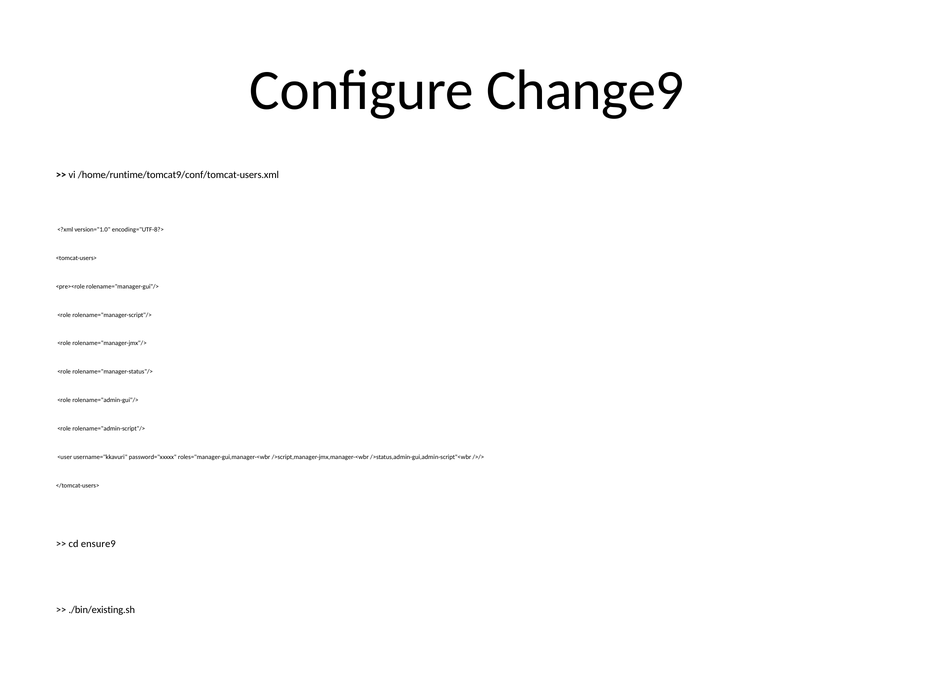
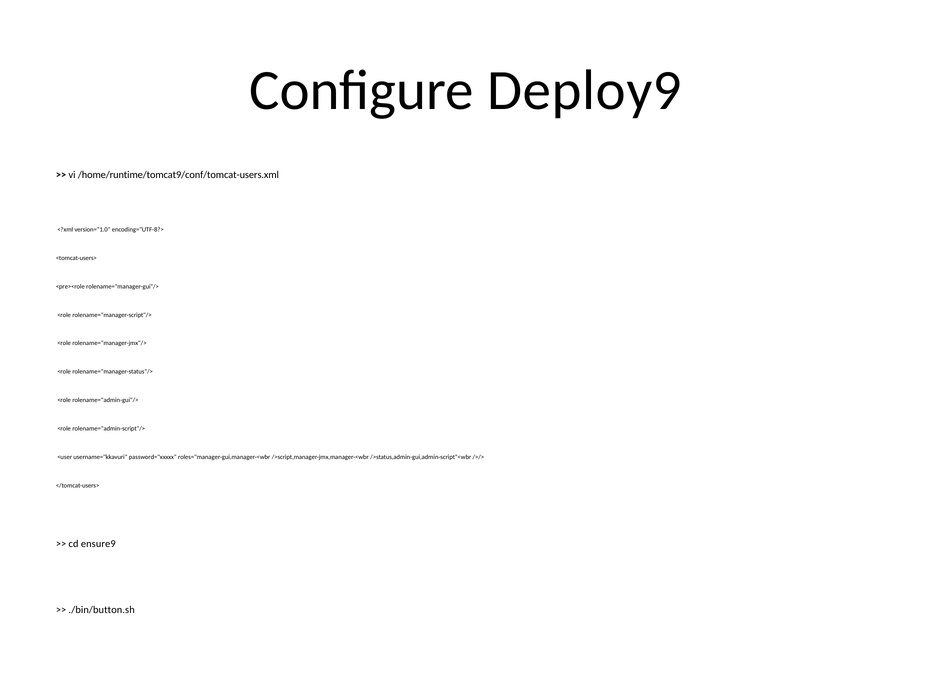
Change9: Change9 -> Deploy9 (585, 90)
./bin/existing.sh: ./bin/existing.sh -> ./bin/button.sh (102, 610)
